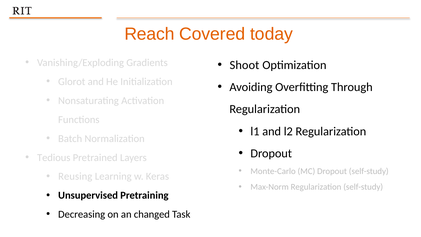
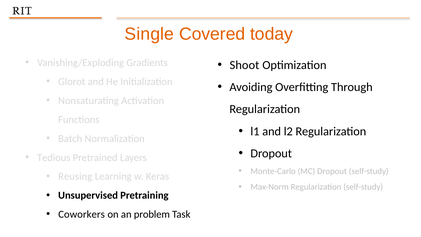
Reach: Reach -> Single (149, 34)
Decreasing: Decreasing -> Coworkers (82, 214)
changed: changed -> problem (152, 214)
